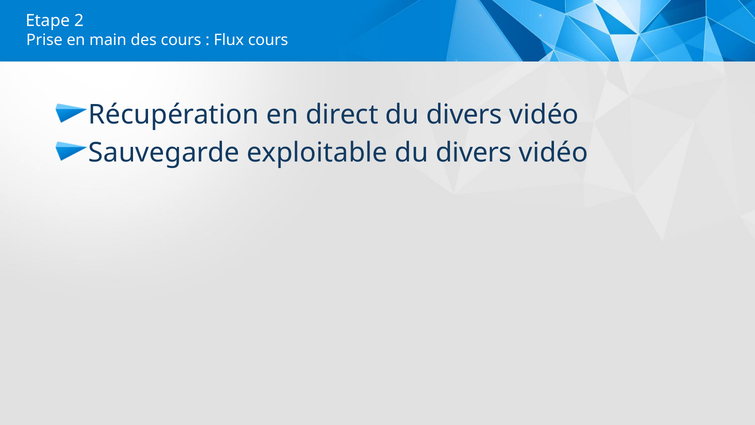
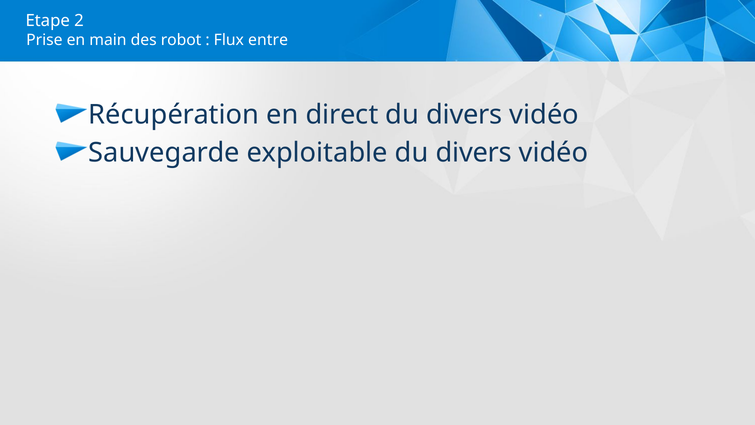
des cours: cours -> robot (181, 40)
Flux cours: cours -> entre (268, 40)
